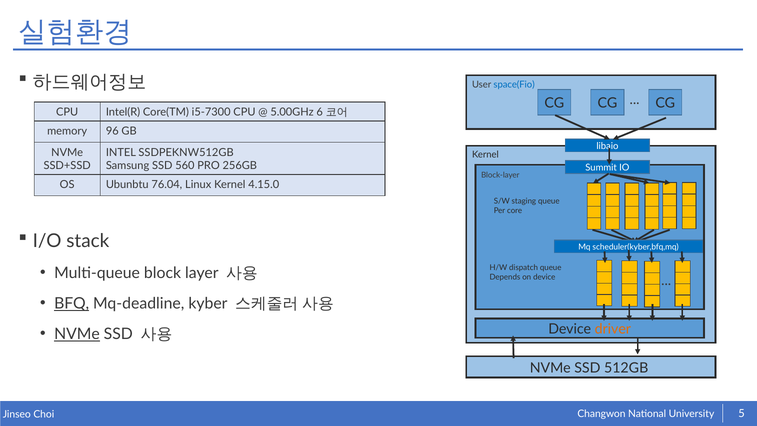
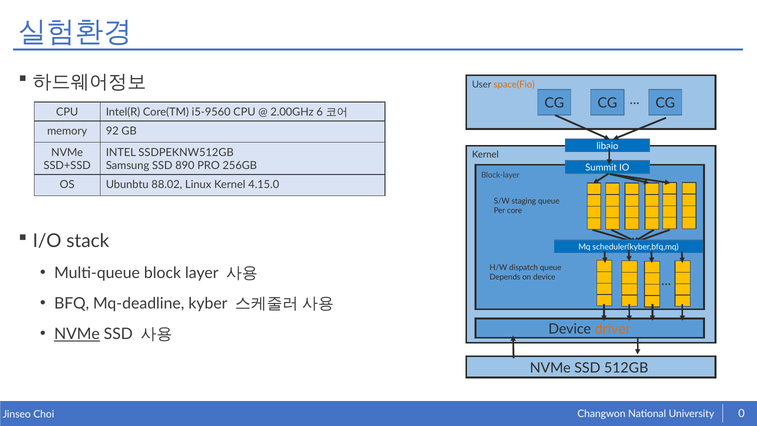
space(Fio colour: blue -> orange (514, 84)
i5-7300: i5-7300 -> i5-9560 (211, 112)
5.00GHz: 5.00GHz -> 2.00GHz (292, 112)
96: 96 -> 92 (112, 131)
560: 560 -> 890 (185, 166)
76.04: 76.04 -> 88.02 (167, 185)
BFQ underline: present -> none (72, 303)
5: 5 -> 0 (741, 414)
